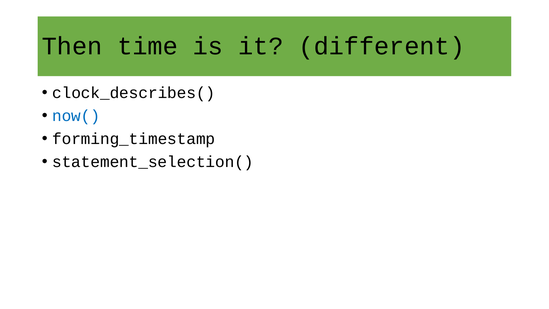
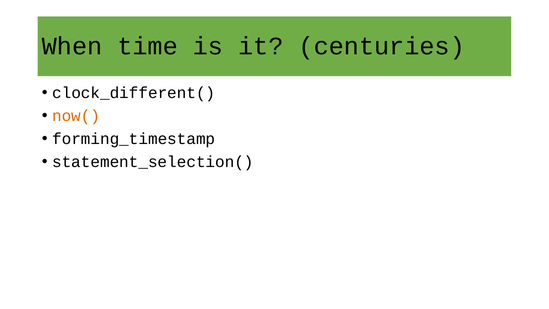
Then: Then -> When (72, 46)
different: different -> centuries (382, 46)
clock_describes(: clock_describes( -> clock_different( (134, 93)
now( colour: blue -> orange (76, 116)
